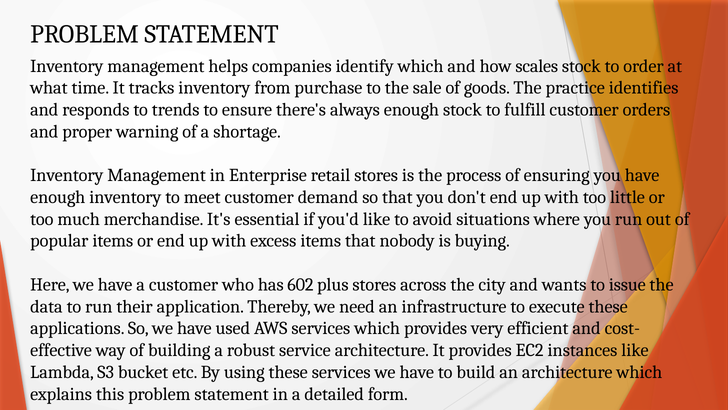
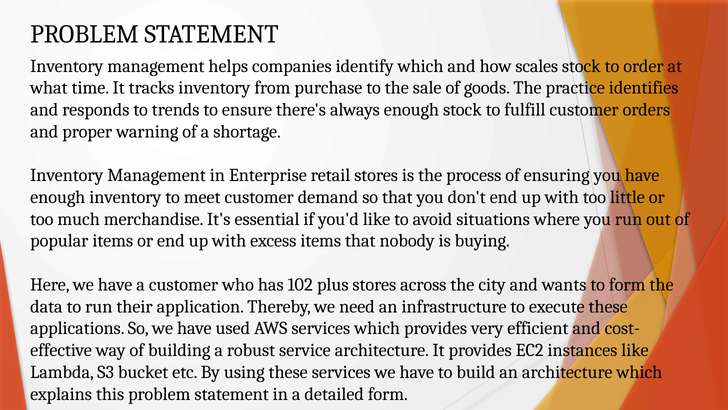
602: 602 -> 102 (300, 284)
to issue: issue -> form (627, 284)
